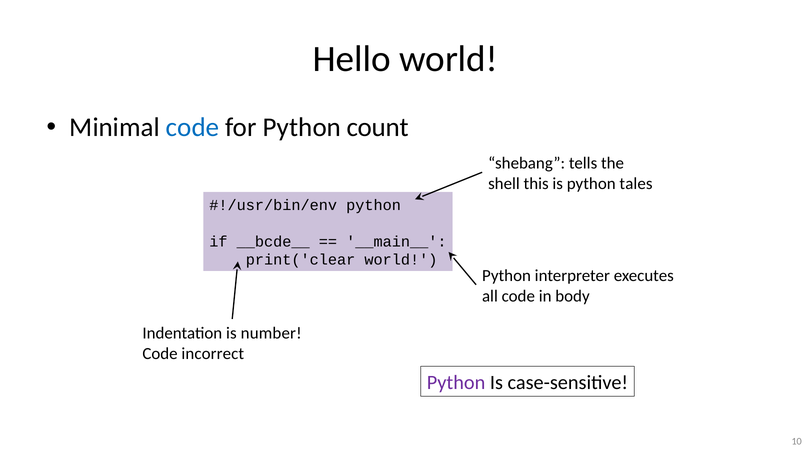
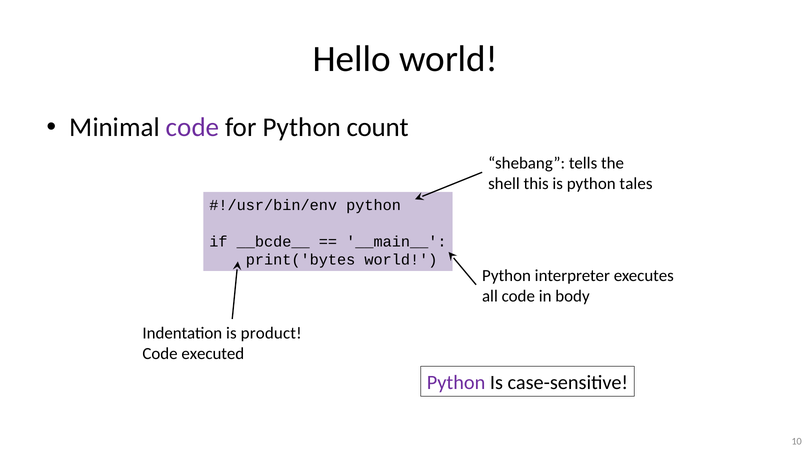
code colour: blue -> purple (193, 128)
print('clear: print('clear -> print('bytes (301, 260)
number: number -> product (271, 333)
incorrect: incorrect -> executed (213, 354)
